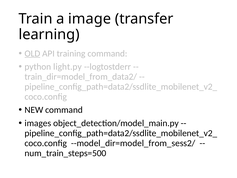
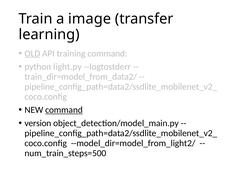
command underline: none -> present (64, 110)
images: images -> version (38, 123)
--model_dir=model_from_sess2/: --model_dir=model_from_sess2/ -> --model_dir=model_from_light2/ (133, 143)
